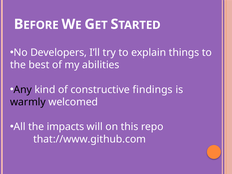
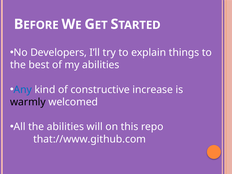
Any colour: black -> blue (23, 90)
findings: findings -> increase (153, 90)
the impacts: impacts -> abilities (65, 127)
